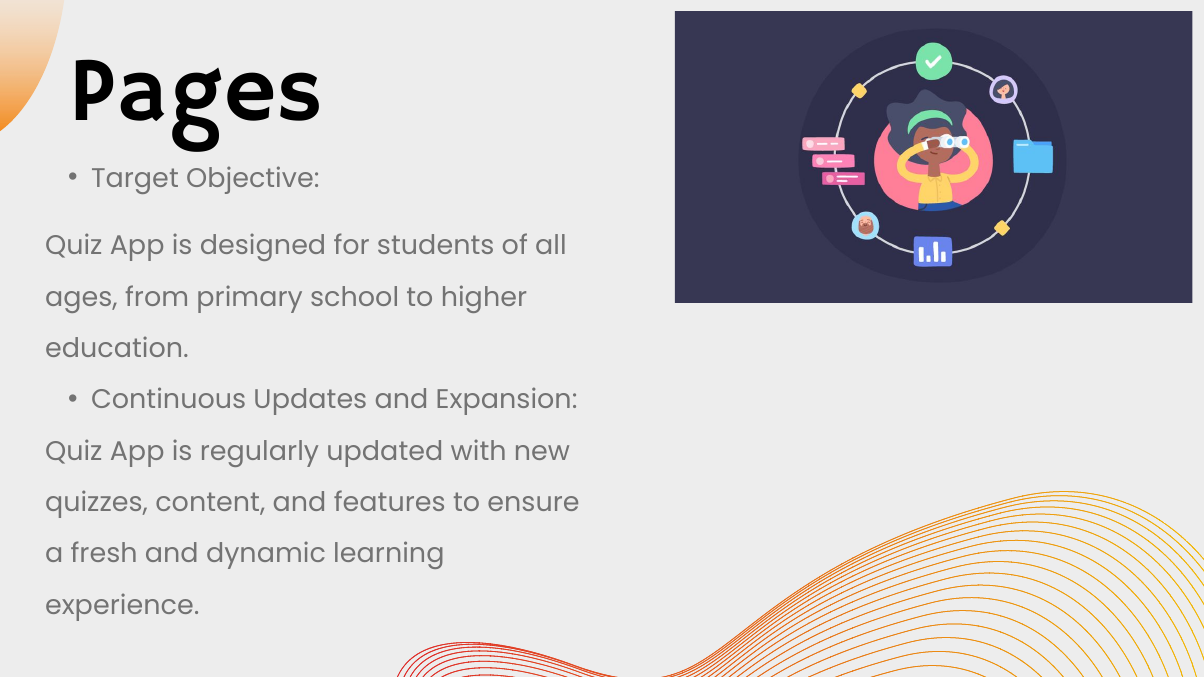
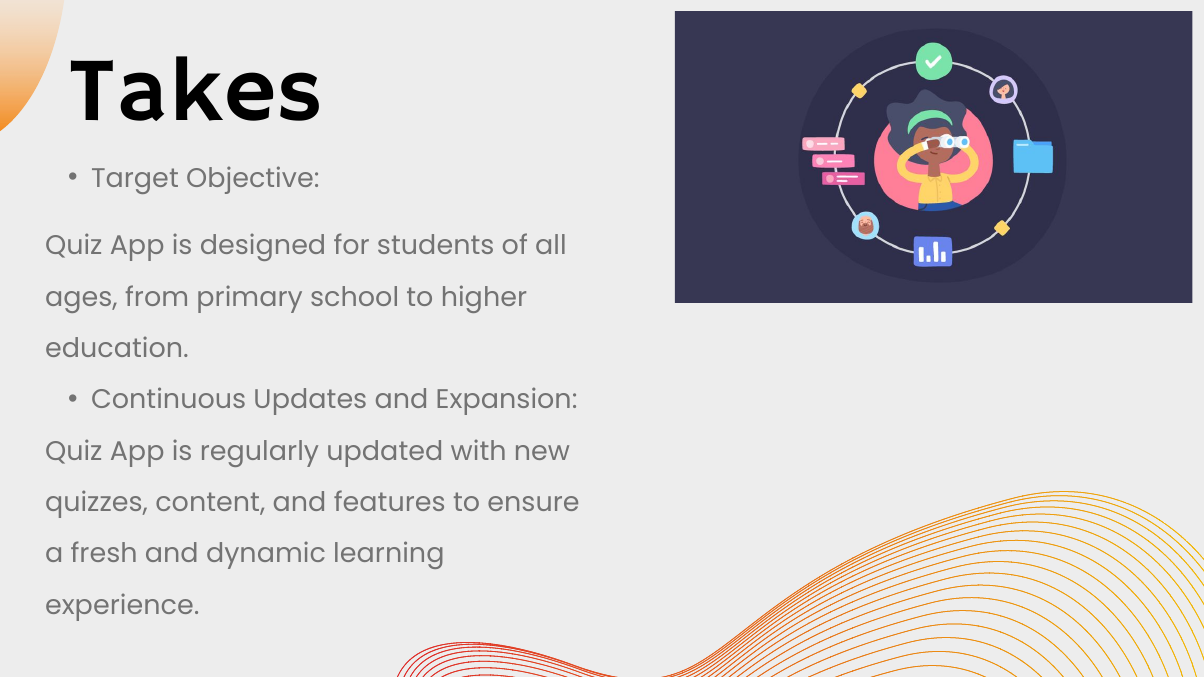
Pages: Pages -> Takes (196, 90)
